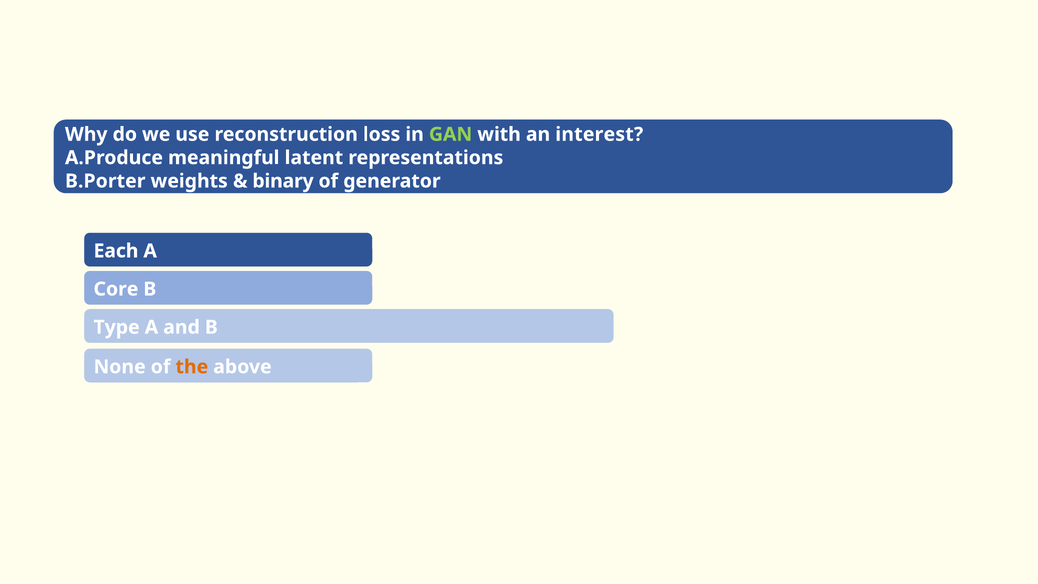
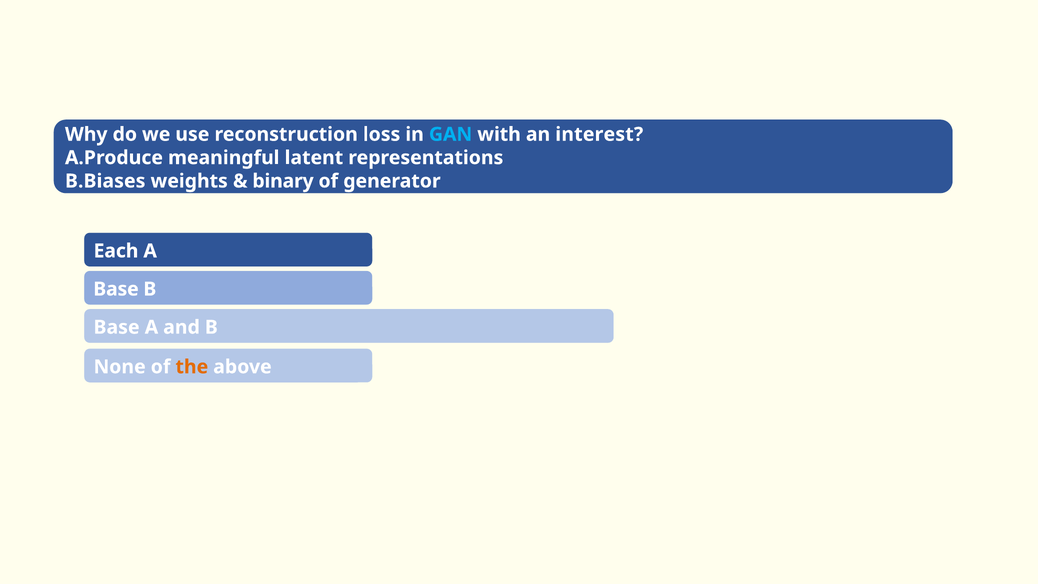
GAN colour: light green -> light blue (451, 134)
B.Porter: B.Porter -> B.Biases (105, 181)
Core: Core -> Base (116, 289)
Type: Type -> Base (117, 327)
